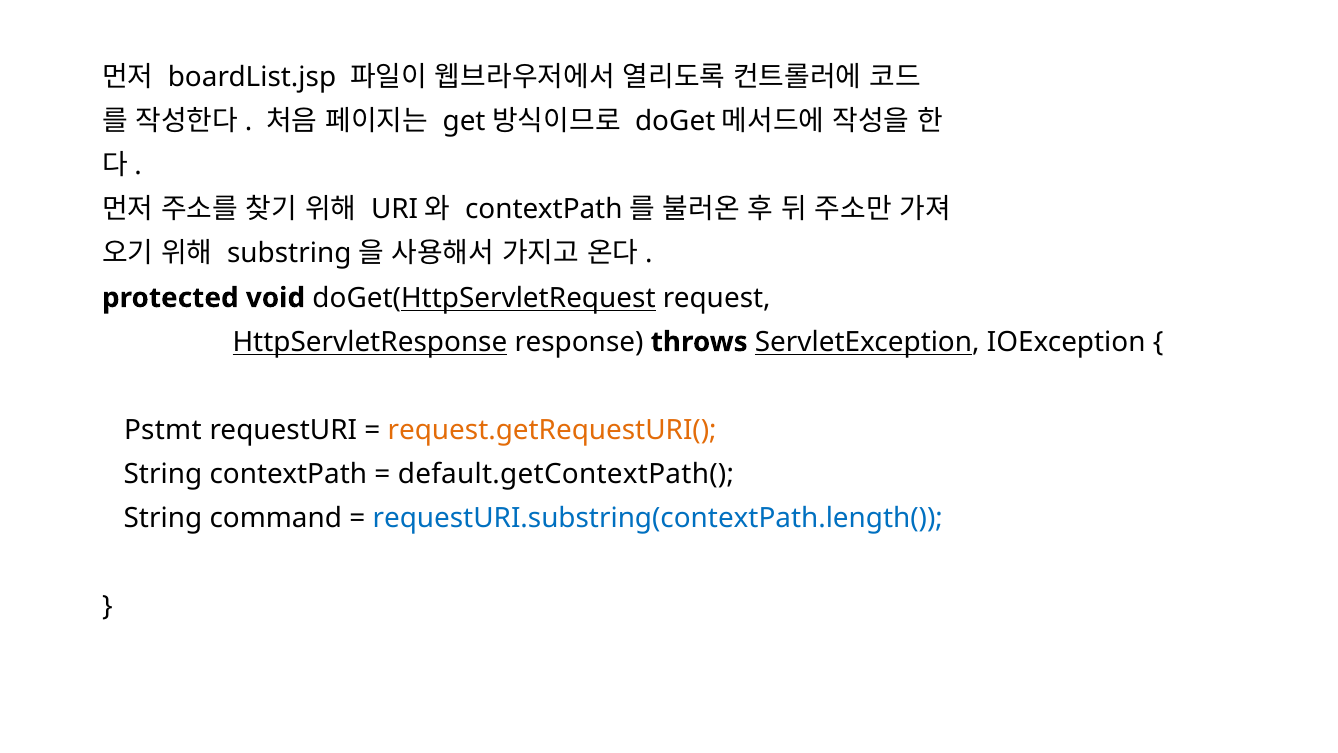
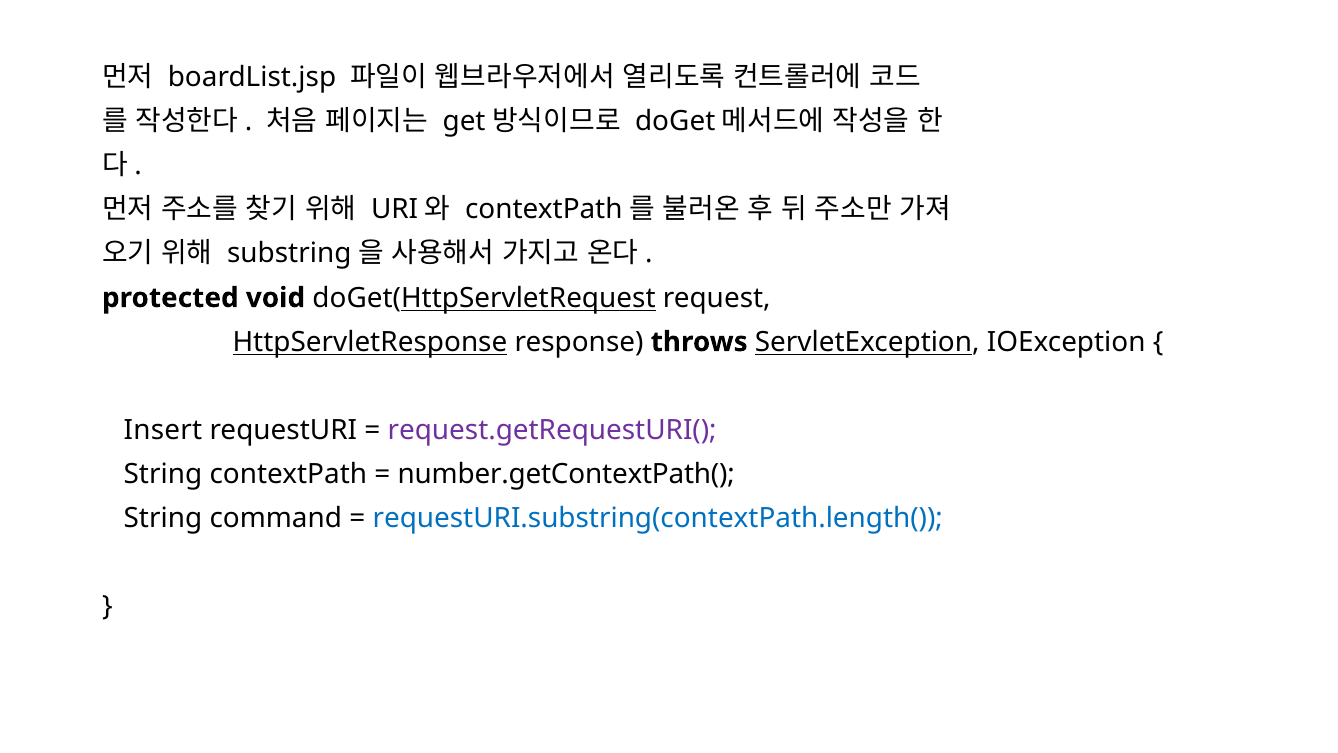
Pstmt: Pstmt -> Insert (163, 430)
request.getRequestURI( colour: orange -> purple (552, 430)
default.getContextPath(: default.getContextPath( -> number.getContextPath( (566, 474)
